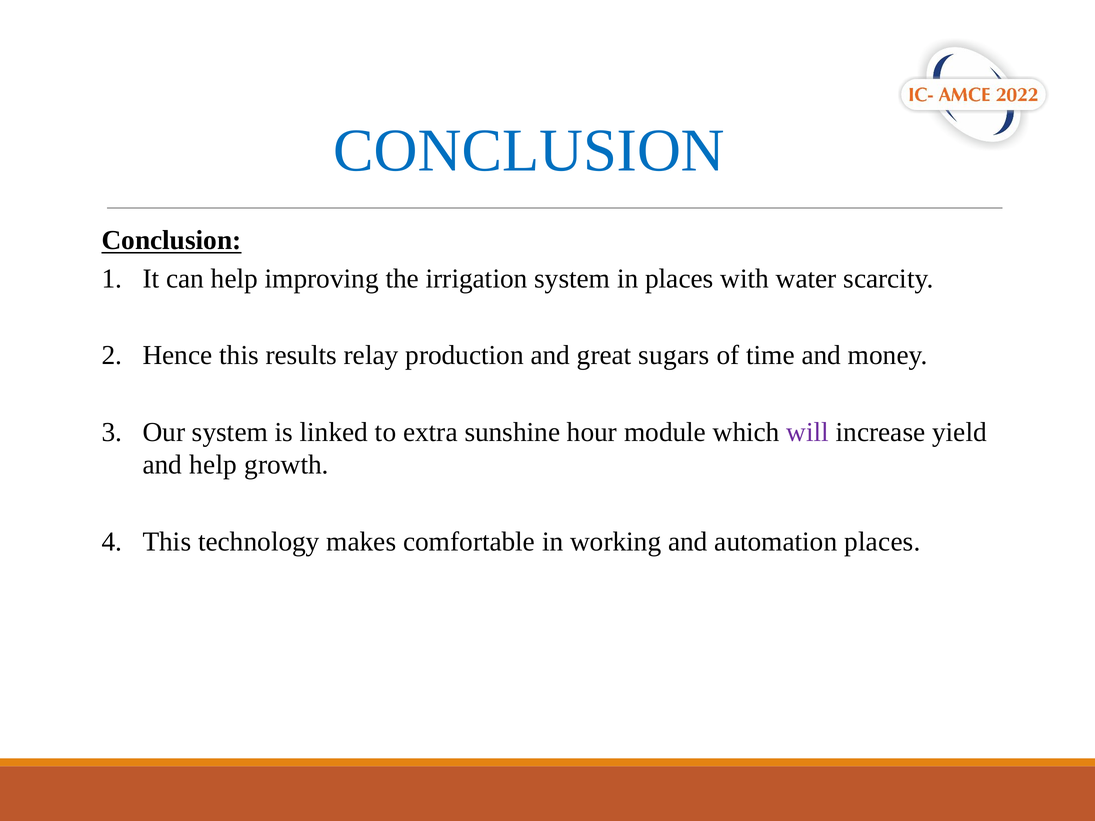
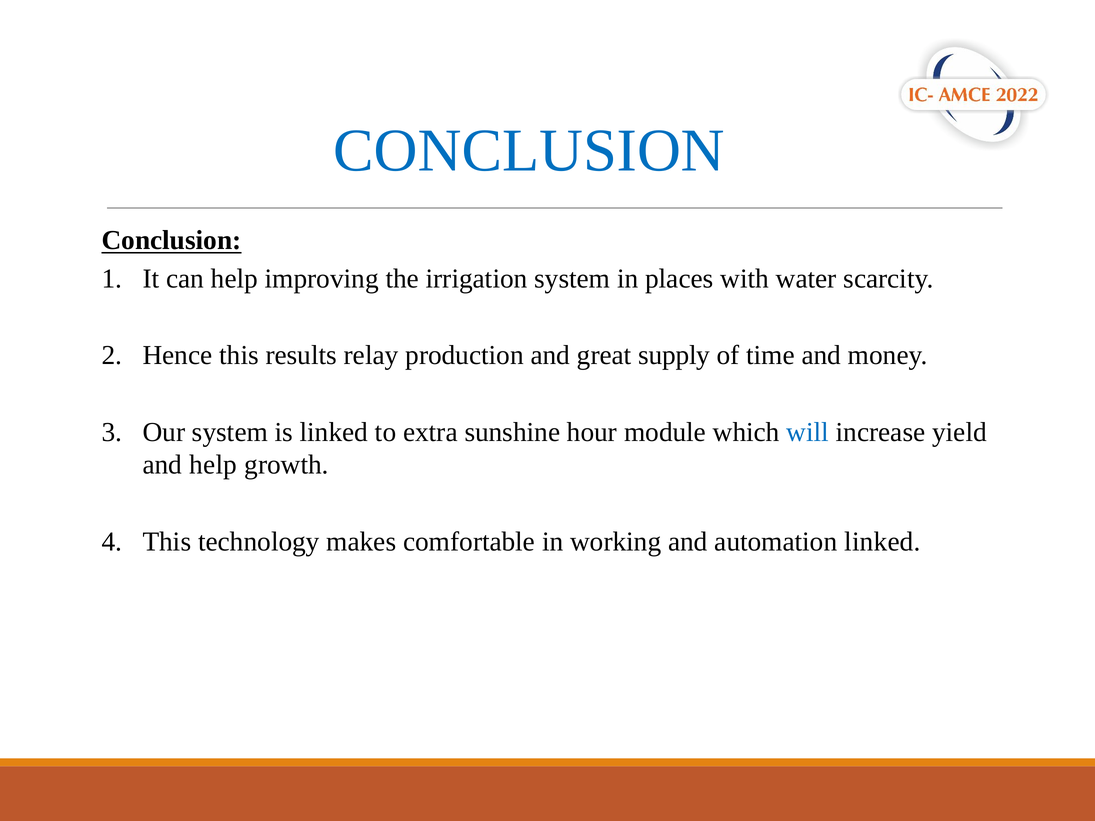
sugars: sugars -> supply (674, 356)
will colour: purple -> blue (808, 432)
automation places: places -> linked (882, 542)
